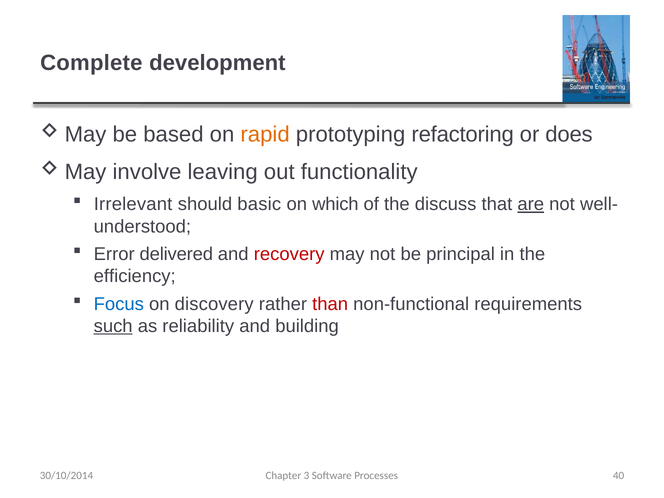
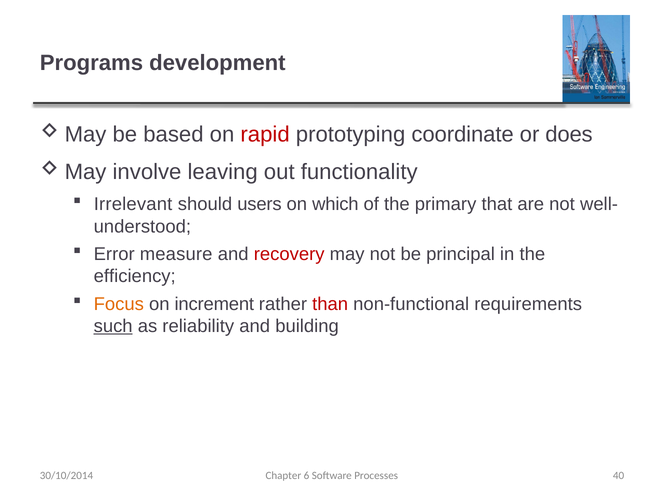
Complete: Complete -> Programs (91, 63)
rapid colour: orange -> red (265, 134)
refactoring: refactoring -> coordinate (463, 134)
basic: basic -> users (259, 204)
discuss: discuss -> primary (446, 204)
are underline: present -> none (531, 204)
delivered: delivered -> measure (176, 254)
Focus colour: blue -> orange (119, 304)
discovery: discovery -> increment (214, 304)
3: 3 -> 6 (307, 476)
